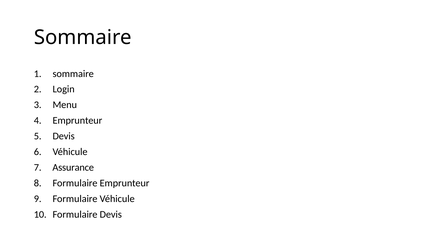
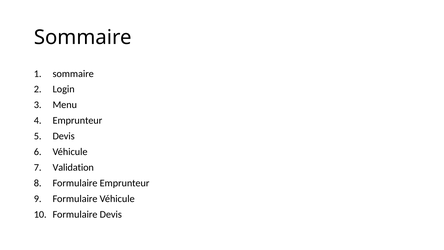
Assurance: Assurance -> Validation (73, 167)
